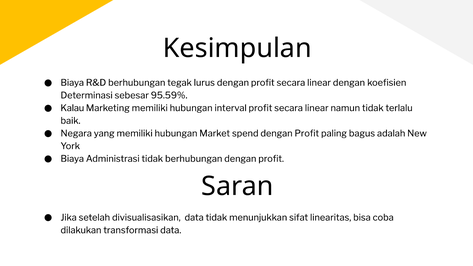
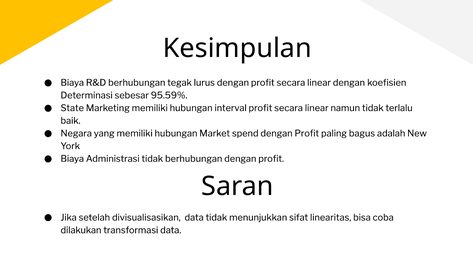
Kalau: Kalau -> State (72, 108)
